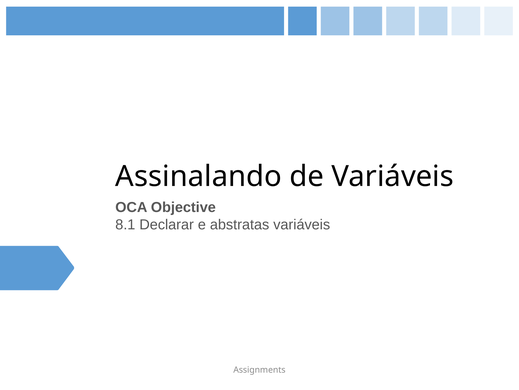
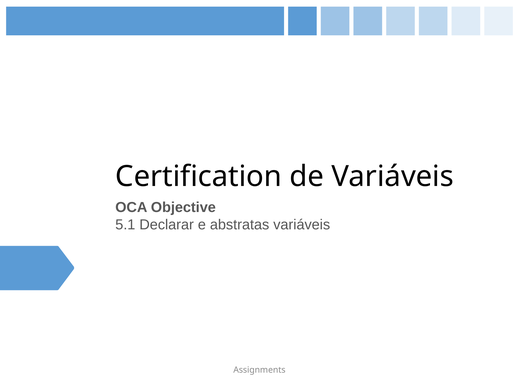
Assinalando: Assinalando -> Certification (199, 176)
8.1: 8.1 -> 5.1 (125, 224)
